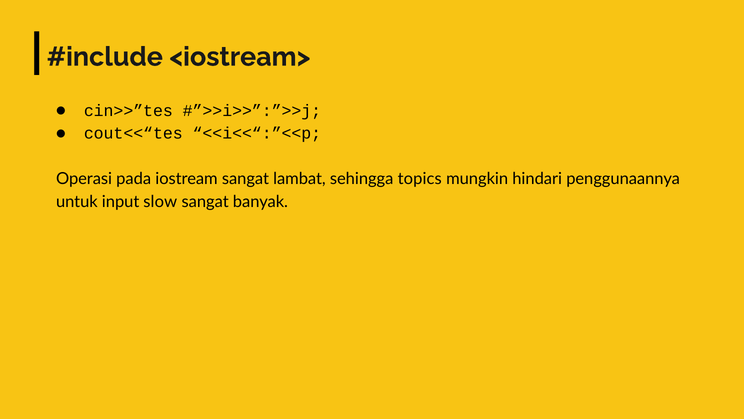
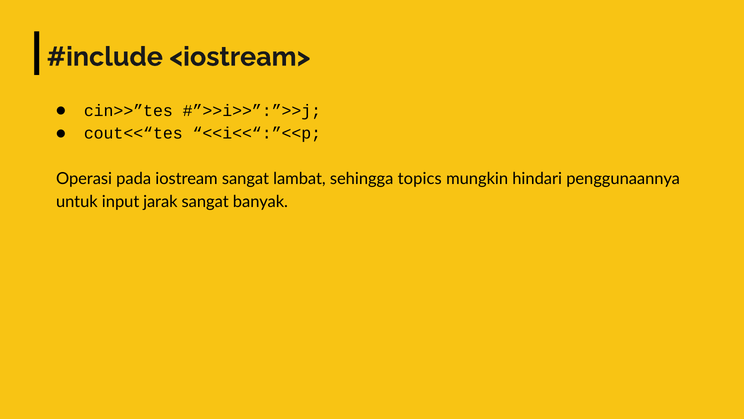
slow: slow -> jarak (160, 202)
